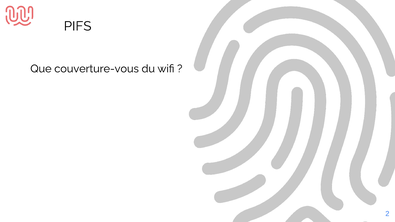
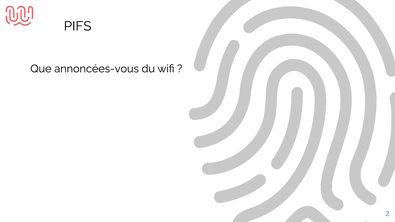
couverture-vous: couverture-vous -> annoncées-vous (97, 69)
